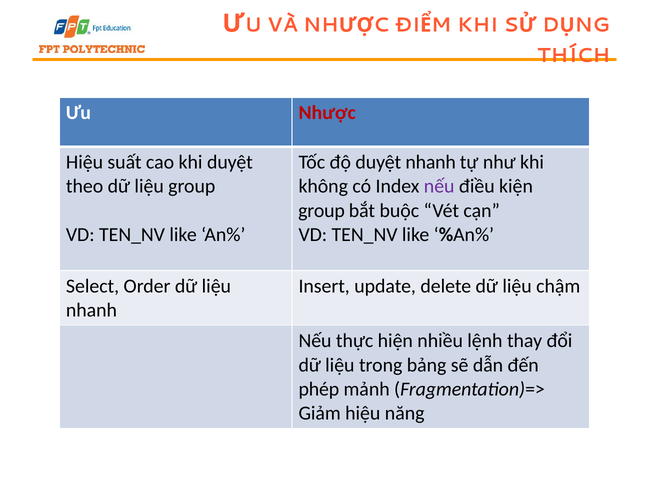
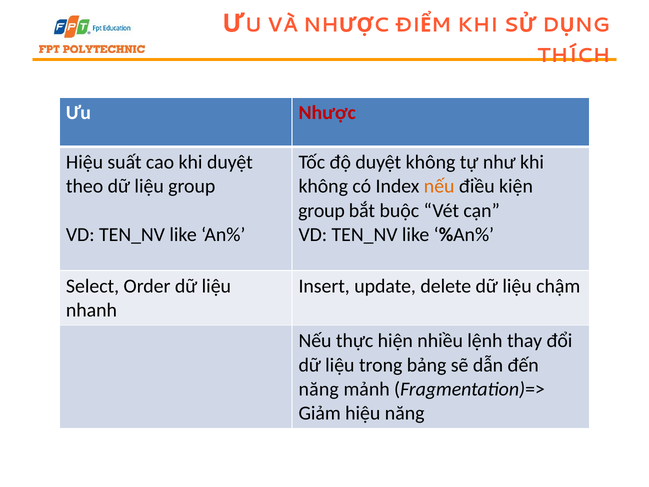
duyệt nhanh: nhanh -> không (431, 162)
nếu colour: purple -> orange (439, 186)
phép: phép -> năng (319, 389)
